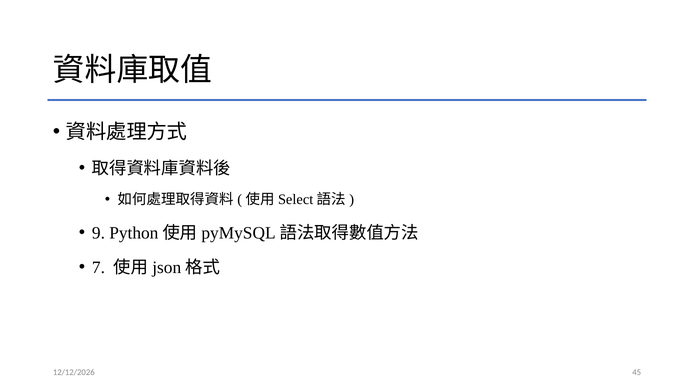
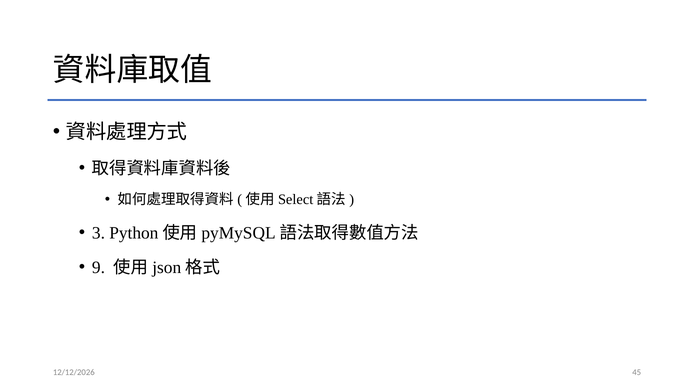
9: 9 -> 3 (98, 233)
7: 7 -> 9 (98, 268)
